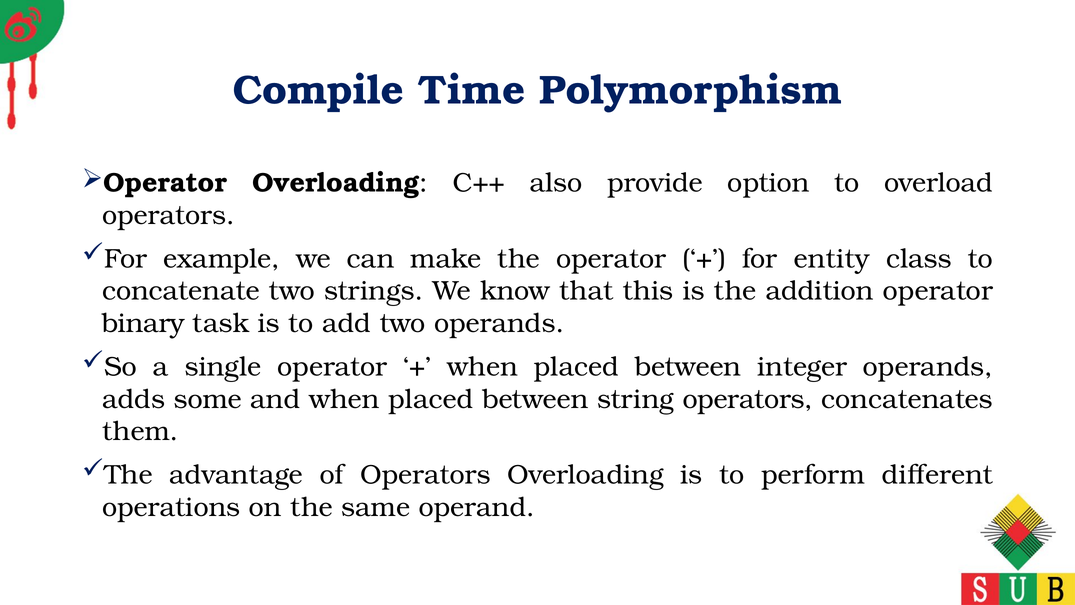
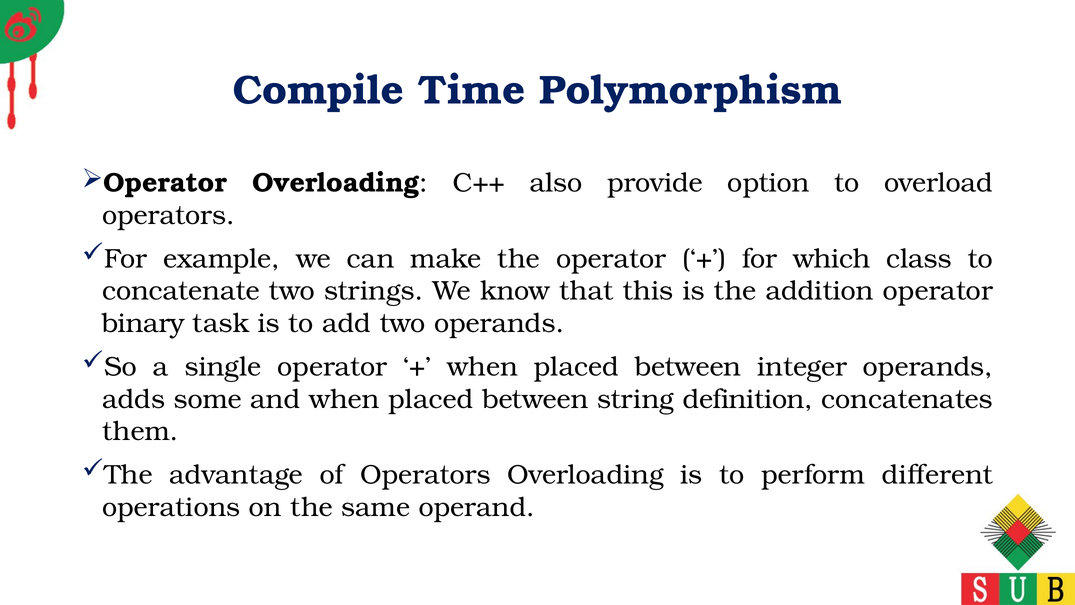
entity: entity -> which (832, 259)
string operators: operators -> definition (748, 399)
